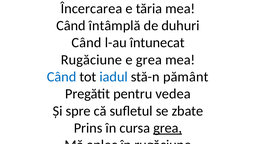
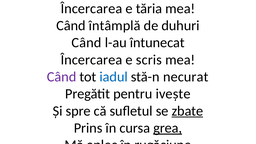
Rugăciune: Rugăciune -> Încercarea (91, 60)
e grea: grea -> scris (149, 60)
Când colour: blue -> purple (62, 77)
stă-n pământ: pământ -> necurat (186, 77)
pentru vedea: vedea -> ivește (173, 94)
zbate underline: none -> present (187, 111)
